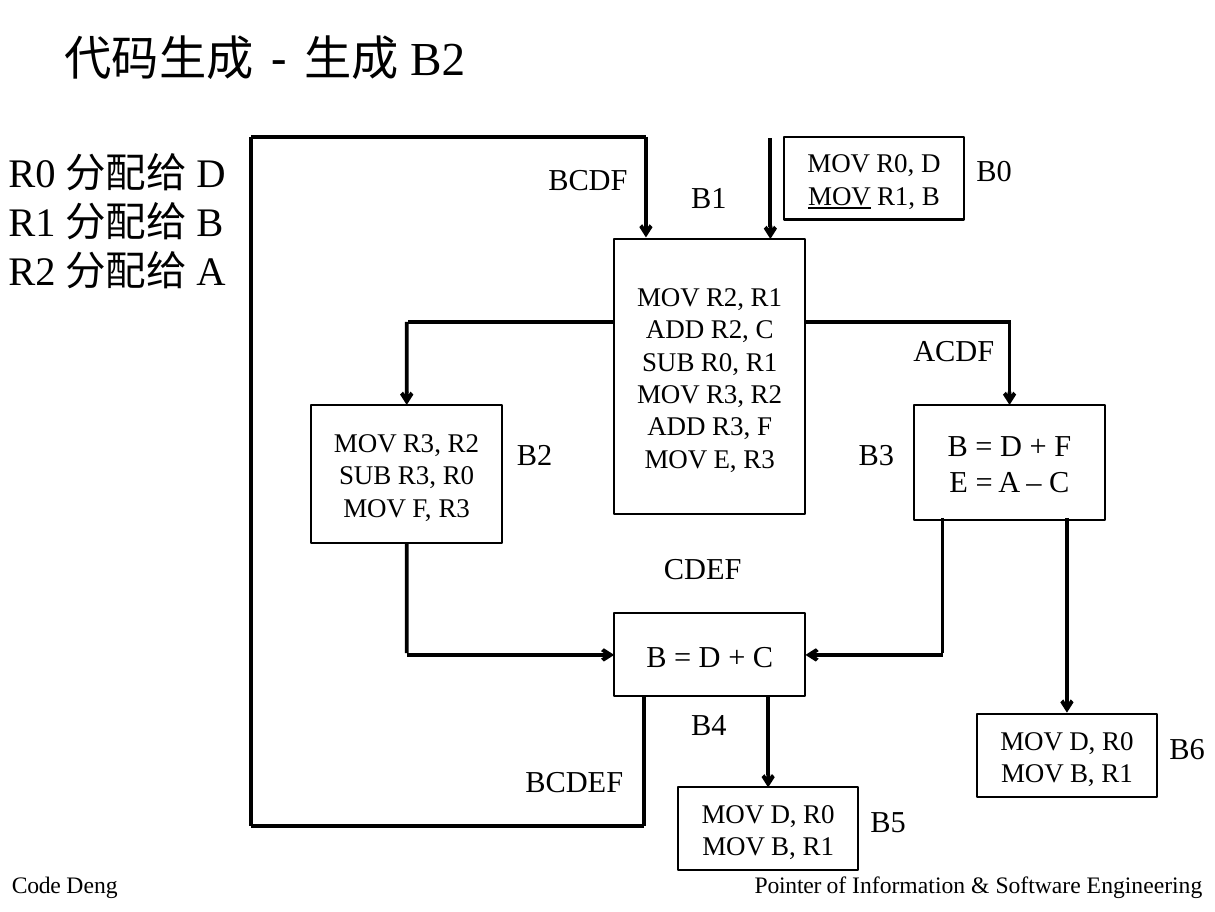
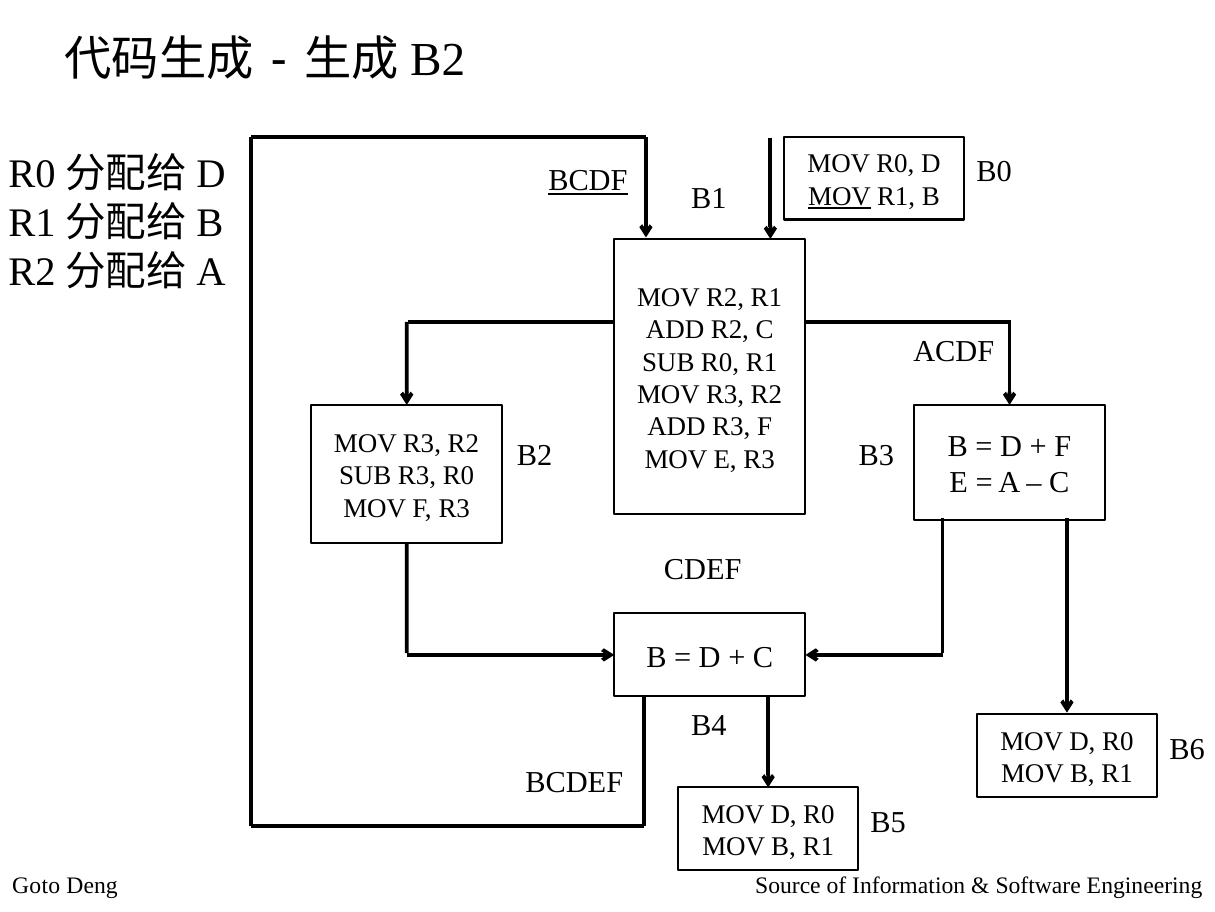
BCDF underline: none -> present (588, 181)
Code: Code -> Goto (36, 885)
Pointer: Pointer -> Source (788, 885)
